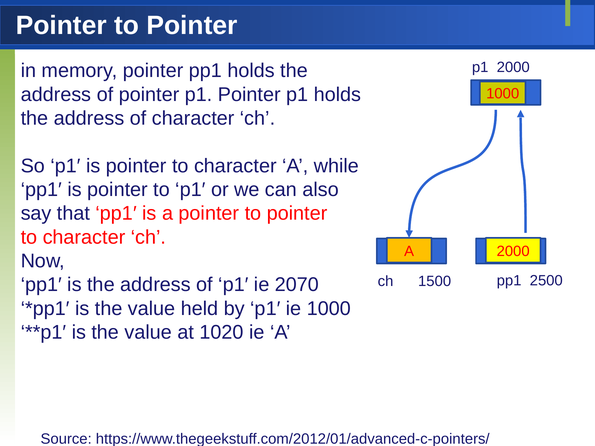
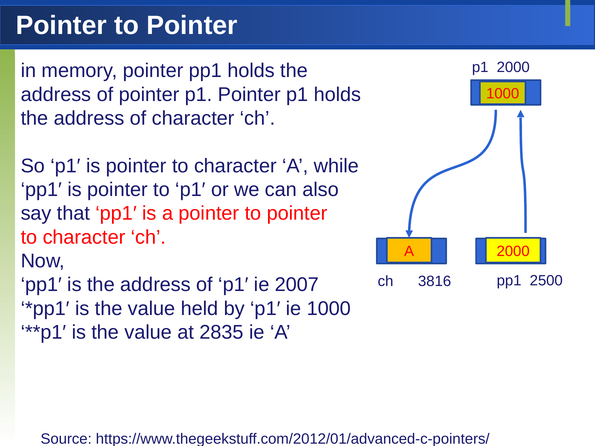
1500: 1500 -> 3816 (435, 281)
2070: 2070 -> 2007 (297, 285)
1020: 1020 -> 2835 (222, 333)
